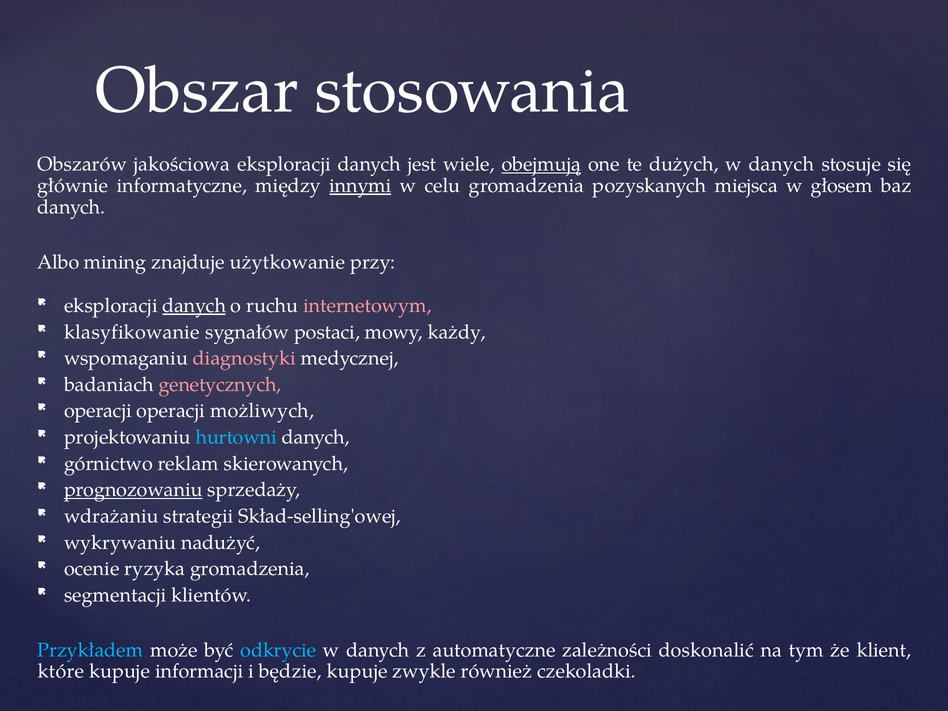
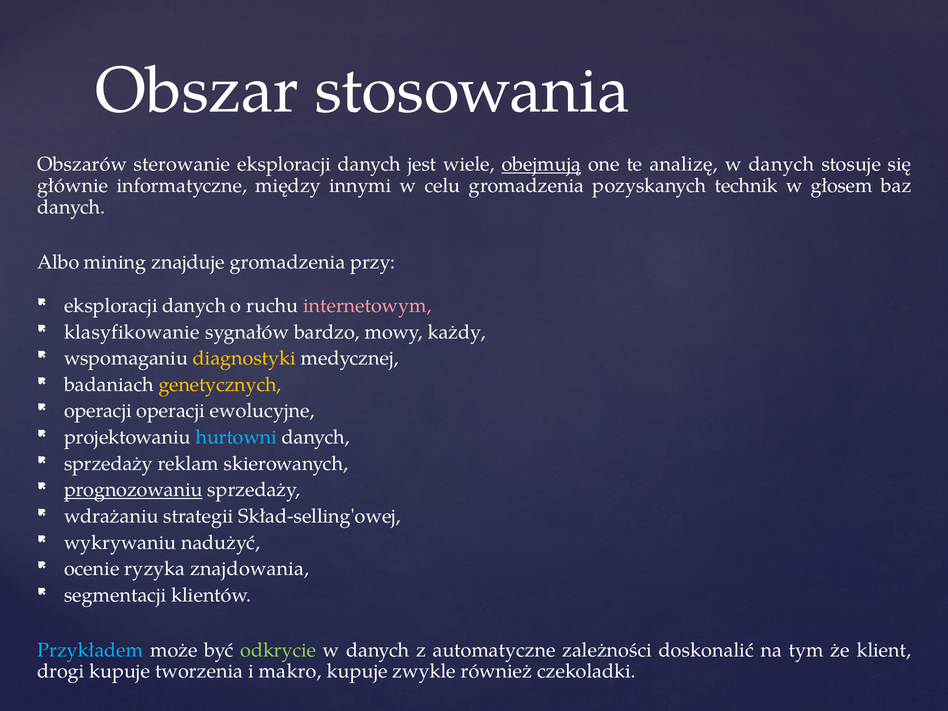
jakościowa: jakościowa -> sterowanie (182, 164)
dużych: dużych -> analizę (684, 164)
innymi underline: present -> none (360, 186)
miejsca: miejsca -> technik (746, 186)
znajduje użytkowanie: użytkowanie -> gromadzenia (288, 262)
danych underline: present -> none (194, 306)
postaci: postaci -> bardzo (327, 332)
diagnostyki colour: pink -> yellow (244, 358)
genetycznych colour: pink -> yellow (220, 385)
możliwych: możliwych -> ewolucyjne (262, 411)
górnictwo: górnictwo -> sprzedaży (108, 464)
ryzyka gromadzenia: gromadzenia -> znajdowania (250, 569)
odkrycie colour: light blue -> light green (278, 650)
które: które -> drogi (61, 671)
informacji: informacji -> tworzenia (199, 671)
będzie: będzie -> makro (290, 671)
